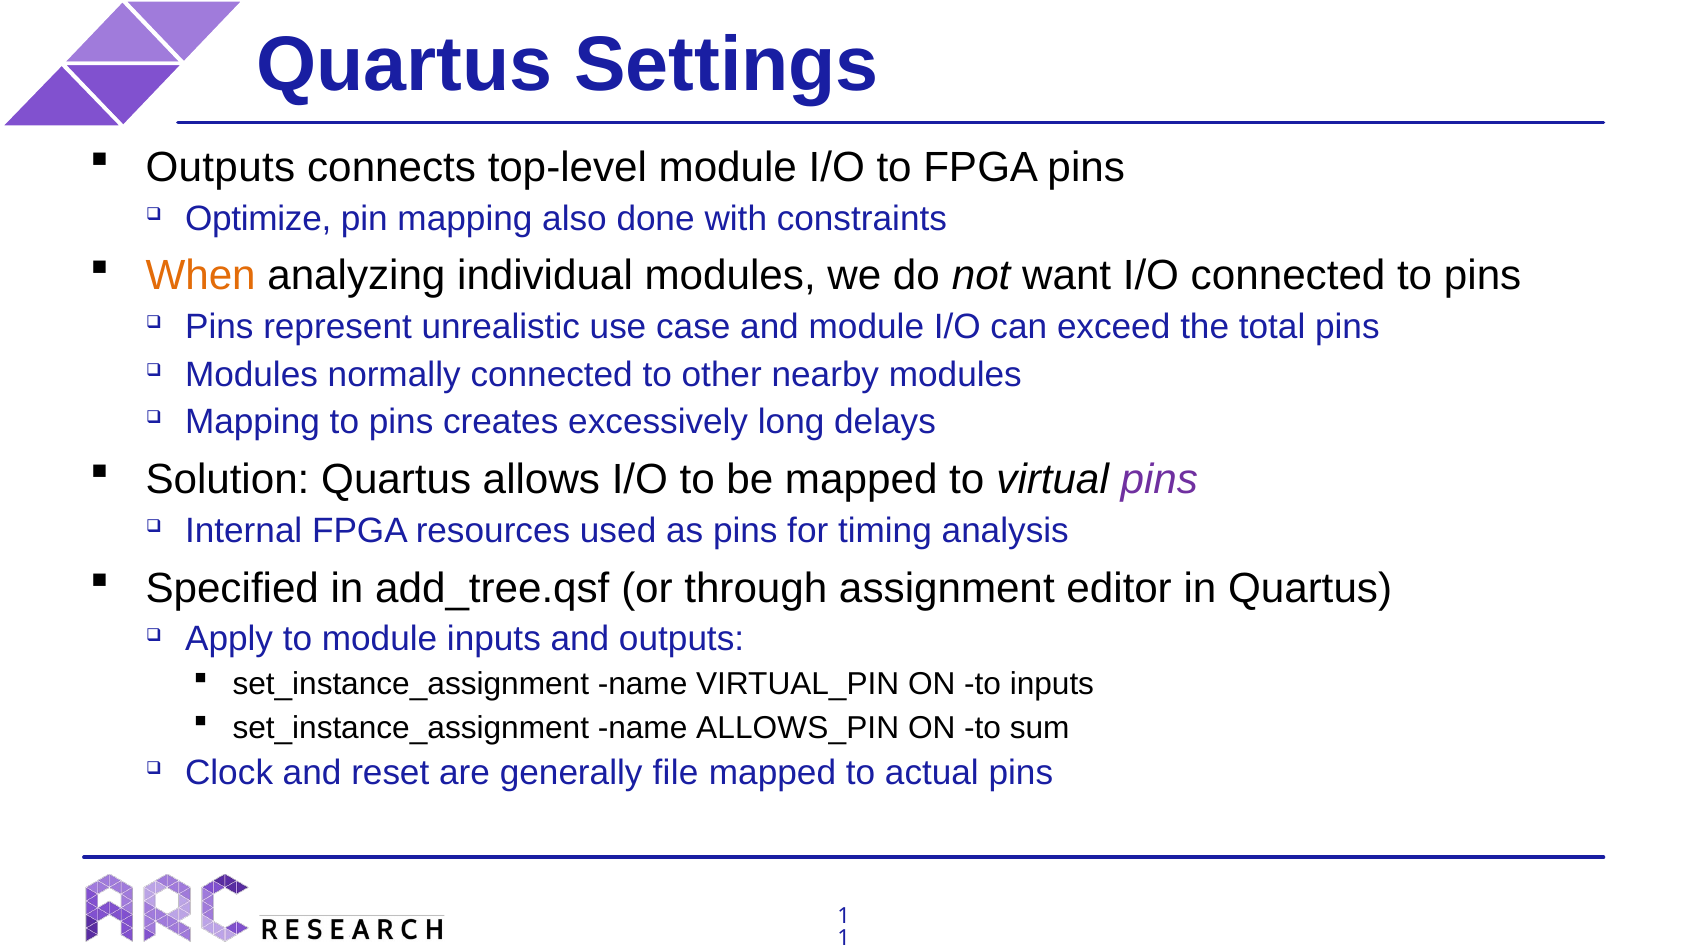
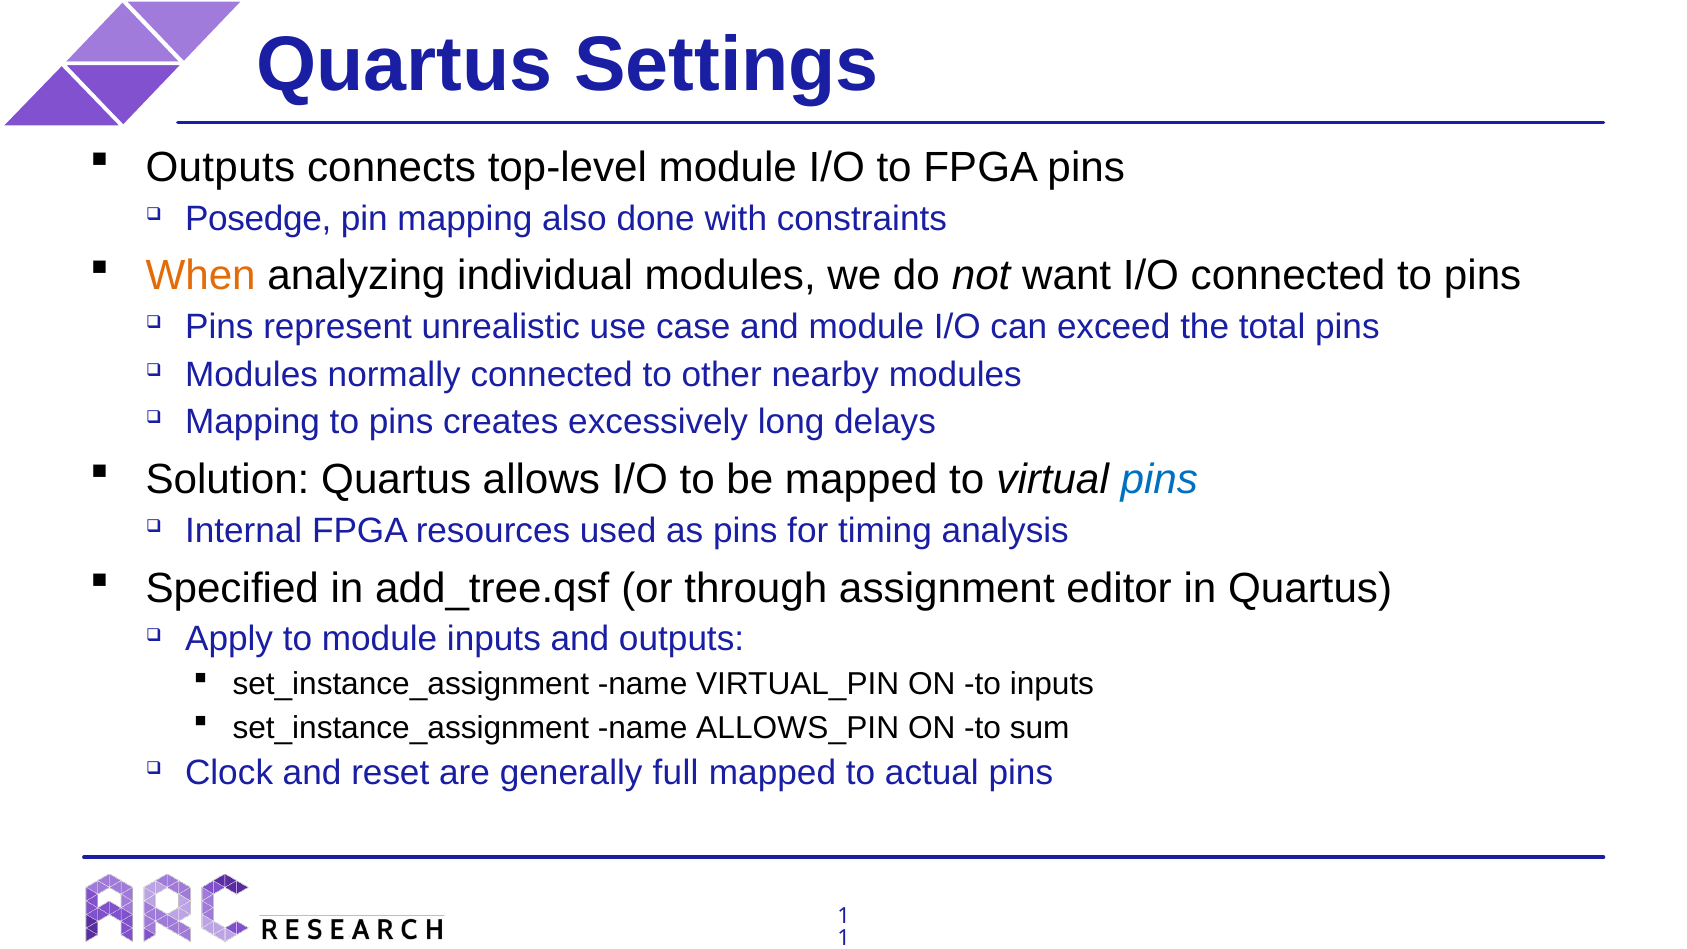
Optimize: Optimize -> Posedge (258, 218)
pins colour: purple -> blue (1159, 479)
file: file -> full (676, 773)
